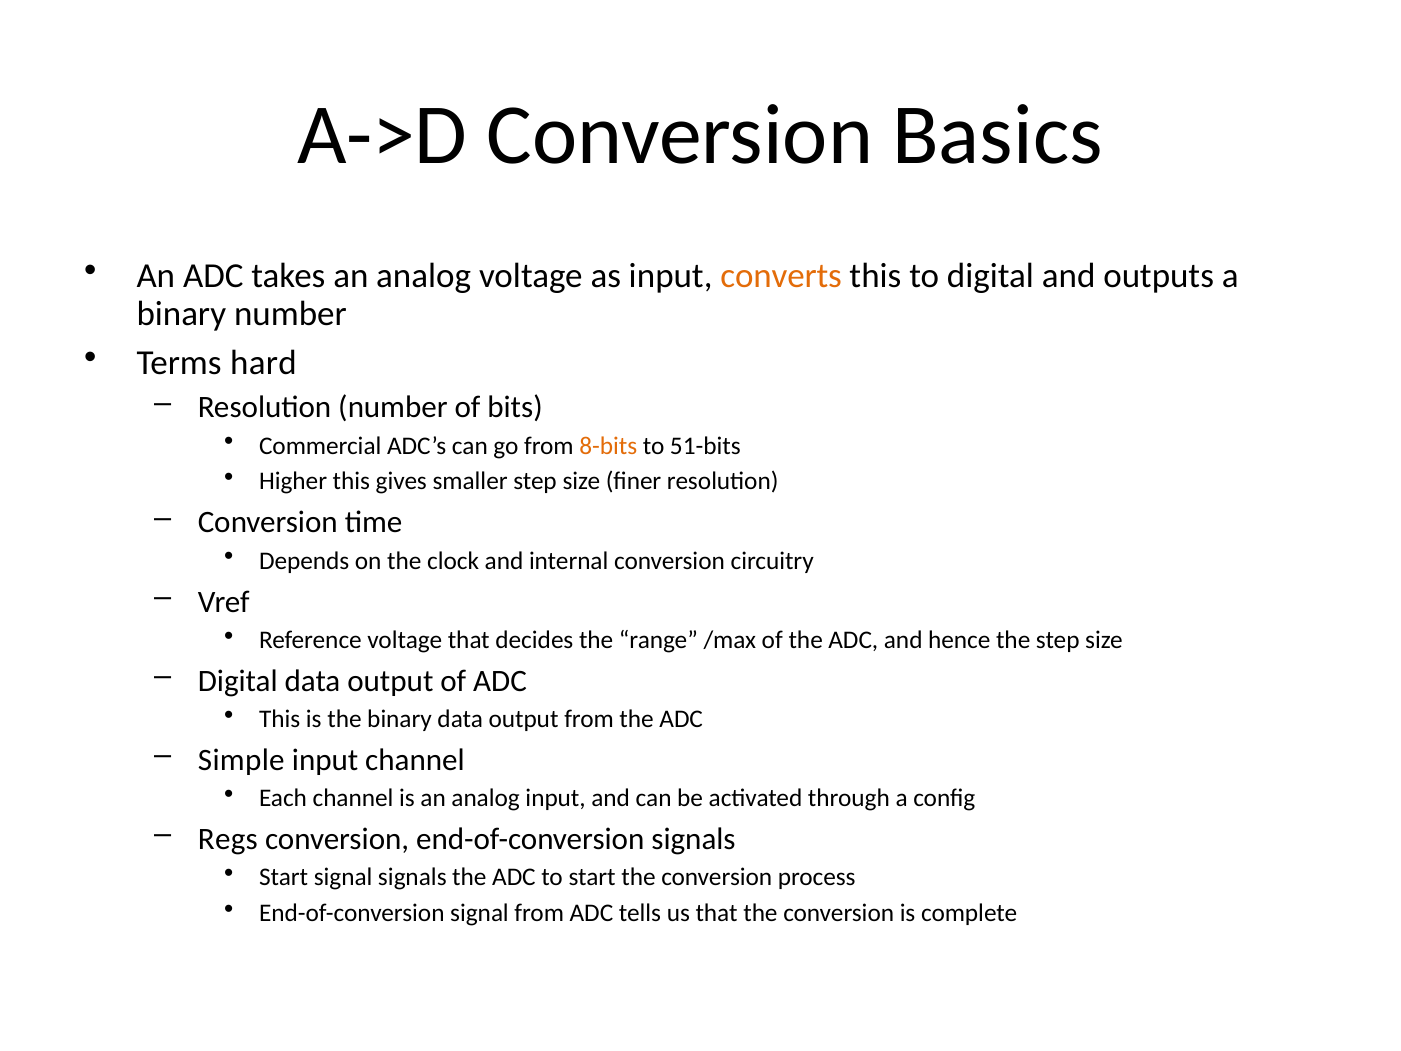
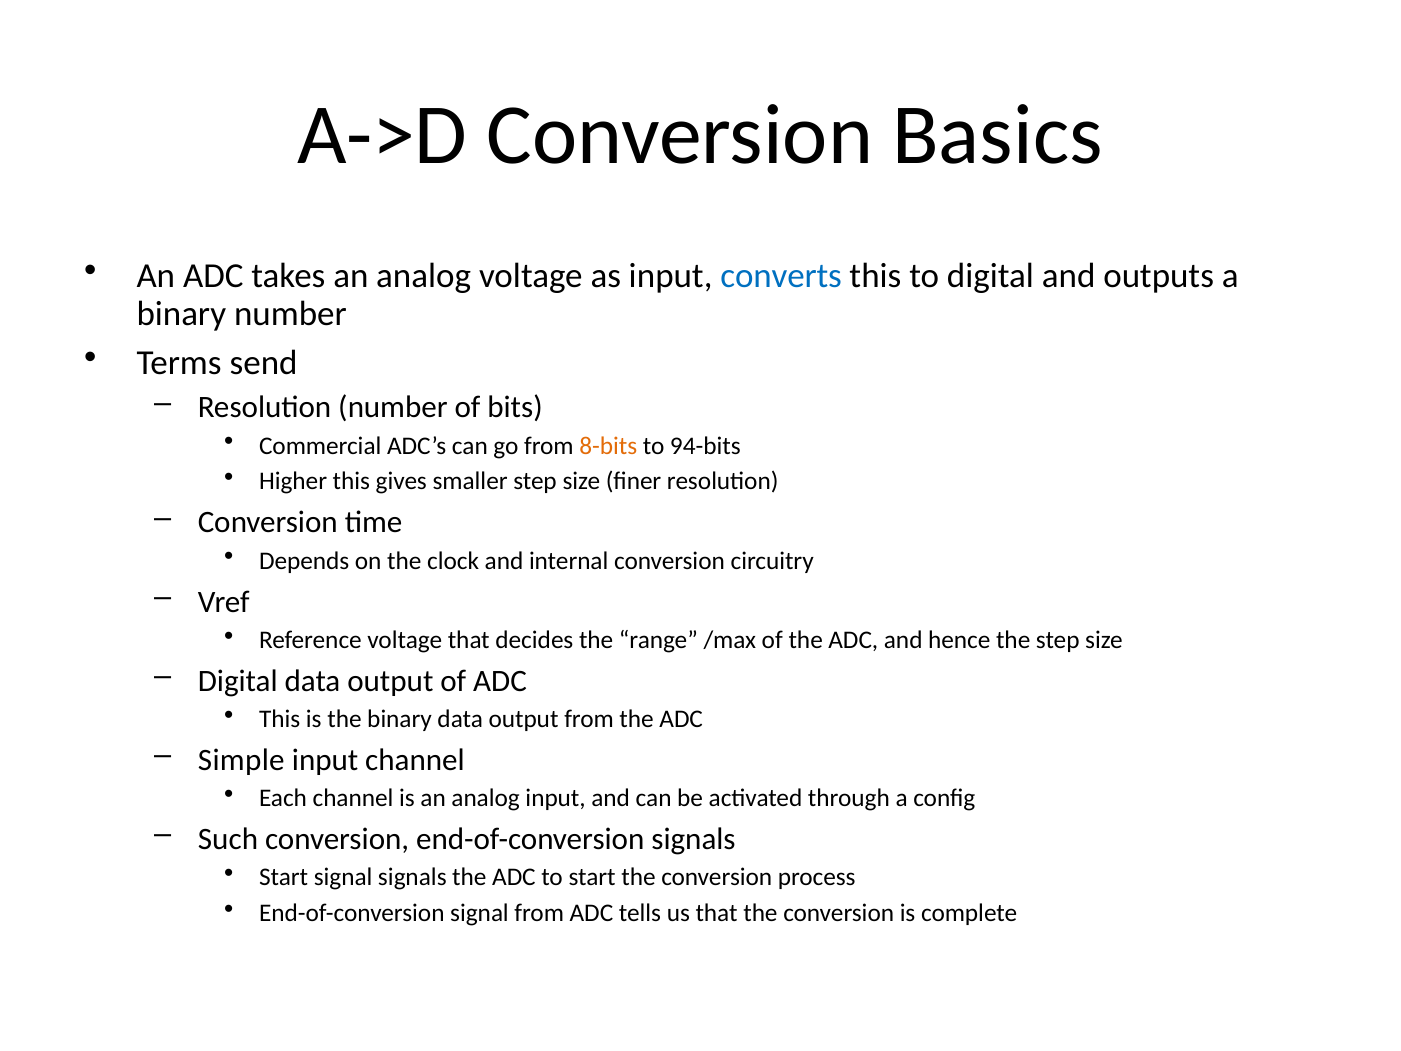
converts colour: orange -> blue (781, 276)
hard: hard -> send (264, 363)
51-bits: 51-bits -> 94-bits (705, 446)
Regs: Regs -> Such (228, 839)
